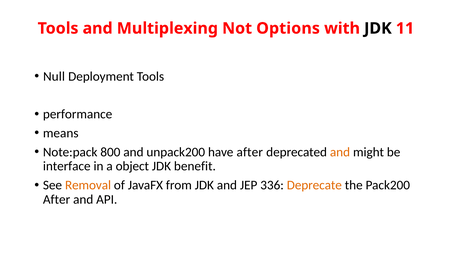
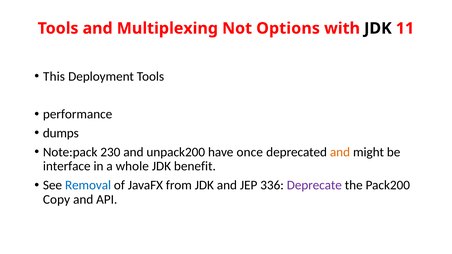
Null: Null -> This (54, 76)
means: means -> dumps (61, 133)
800: 800 -> 230 (110, 152)
have after: after -> once (250, 152)
object: object -> whole (132, 166)
Removal colour: orange -> blue (88, 185)
Deprecate colour: orange -> purple (314, 185)
After: After -> Copy (57, 200)
